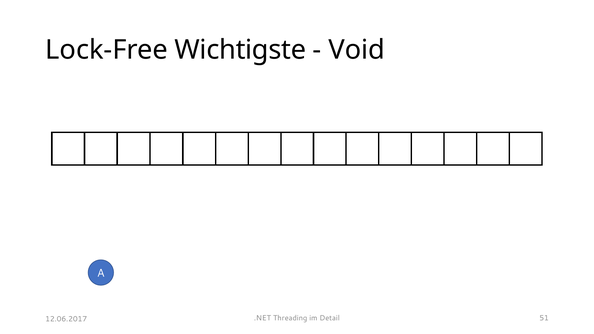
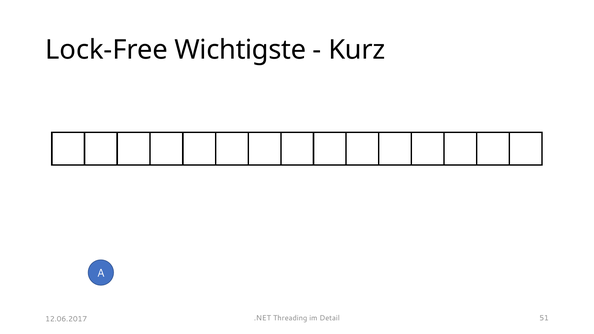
Void: Void -> Kurz (357, 50)
